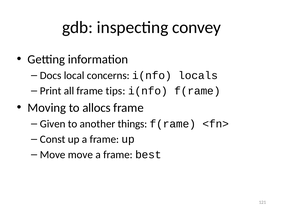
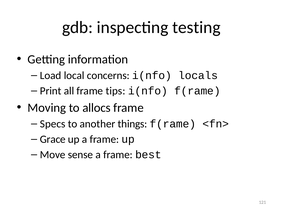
convey: convey -> testing (196, 27)
Docs: Docs -> Load (51, 76)
Given: Given -> Specs (53, 124)
Const: Const -> Grace (53, 139)
Move move: move -> sense (80, 155)
